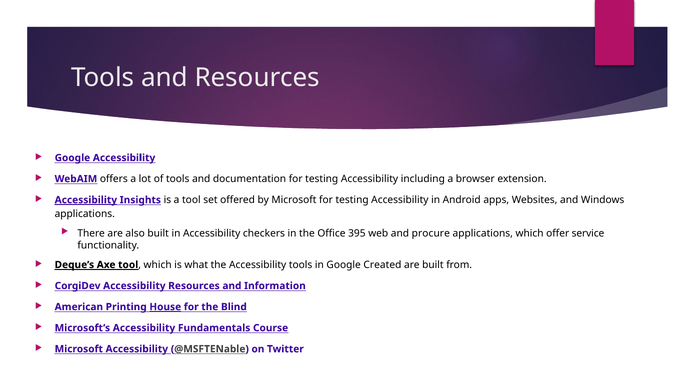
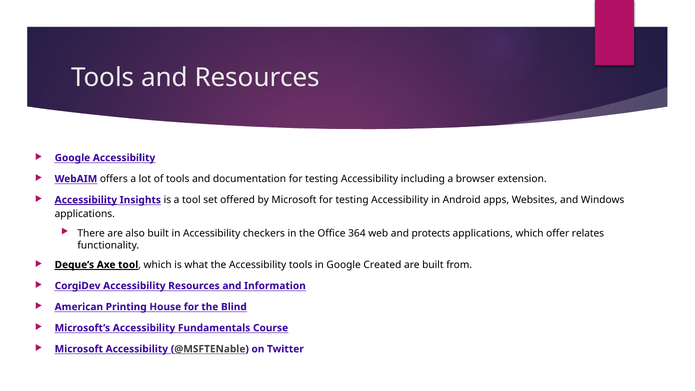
395: 395 -> 364 (357, 233)
procure: procure -> protects (431, 233)
service: service -> relates (588, 233)
House underline: present -> none (165, 307)
